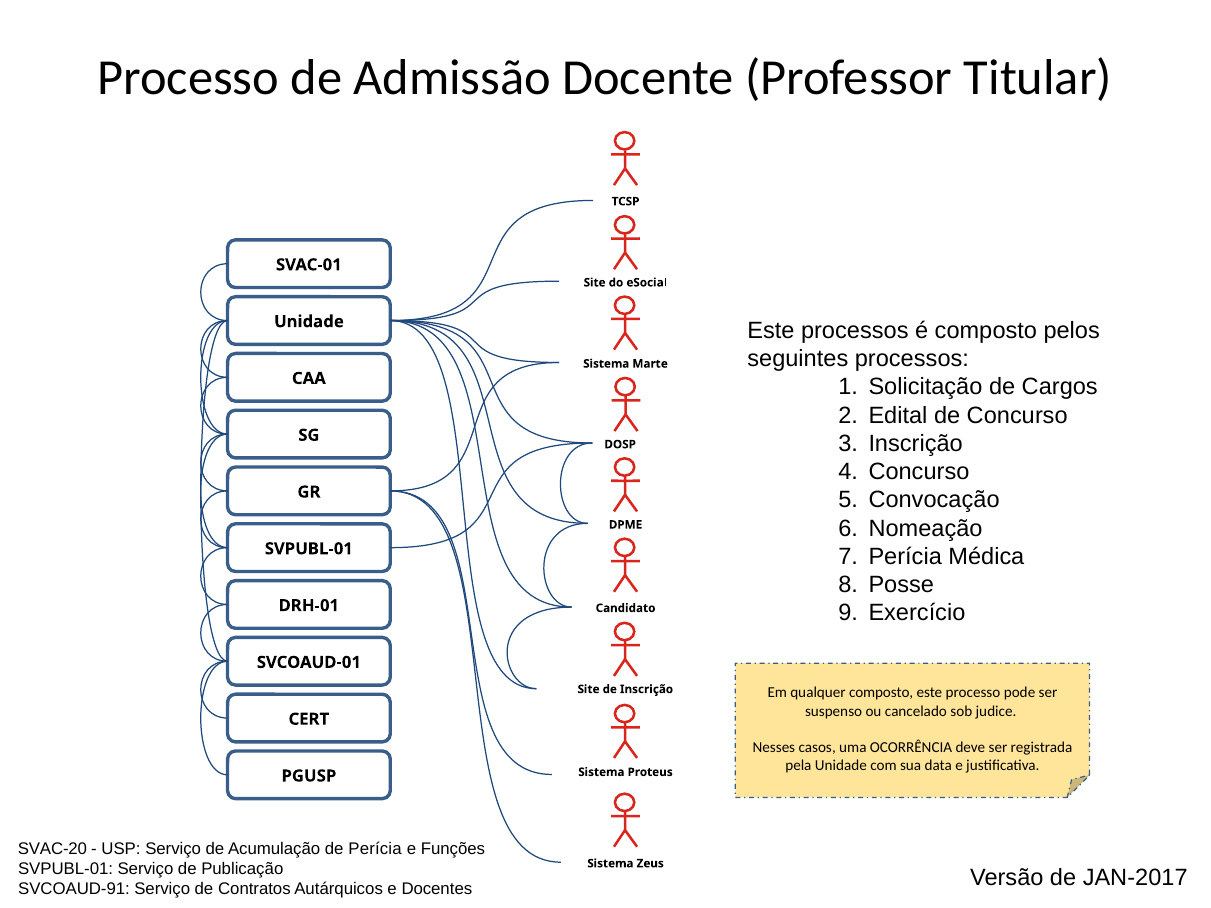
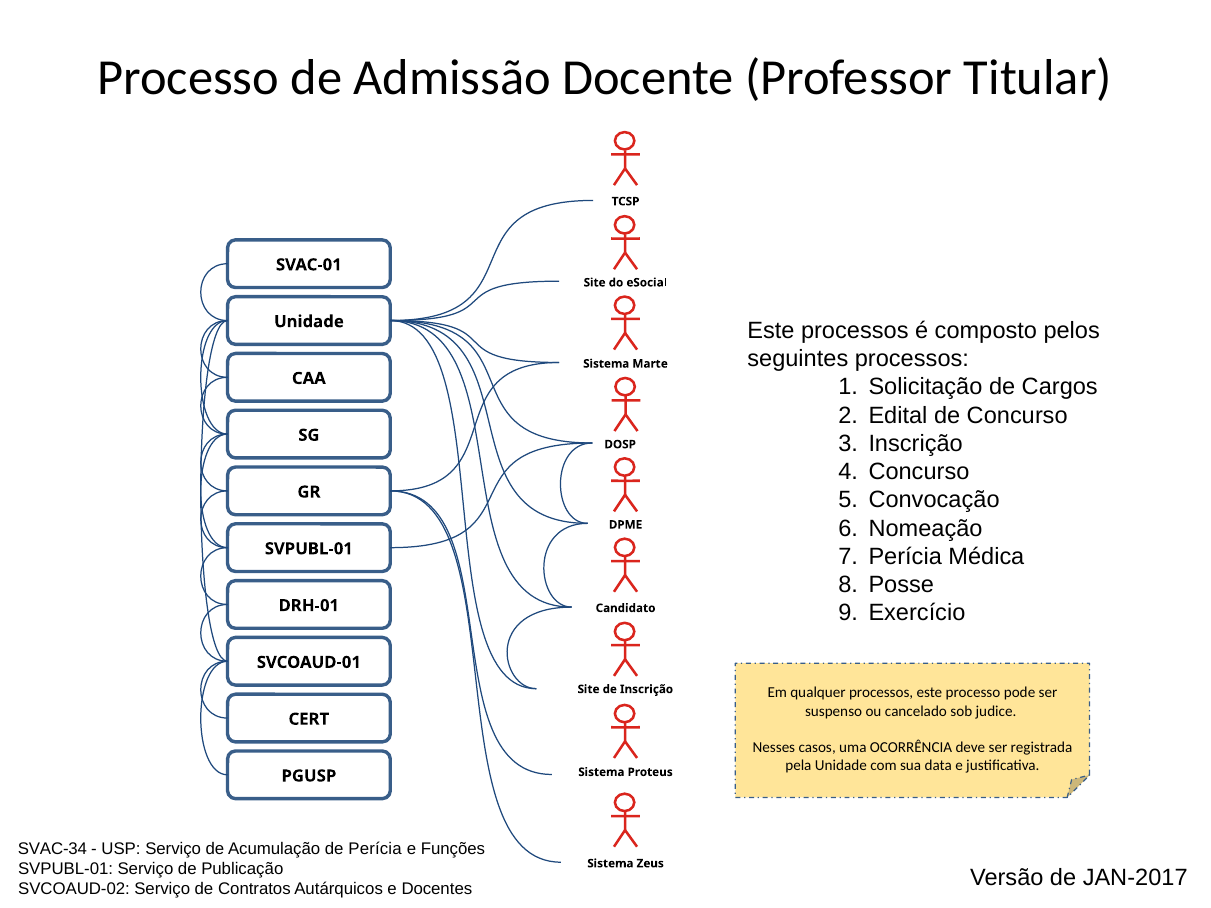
qualquer composto: composto -> processos (881, 693)
SVAC-20: SVAC-20 -> SVAC-34 (52, 849)
SVCOAUD-91: SVCOAUD-91 -> SVCOAUD-02 (74, 890)
